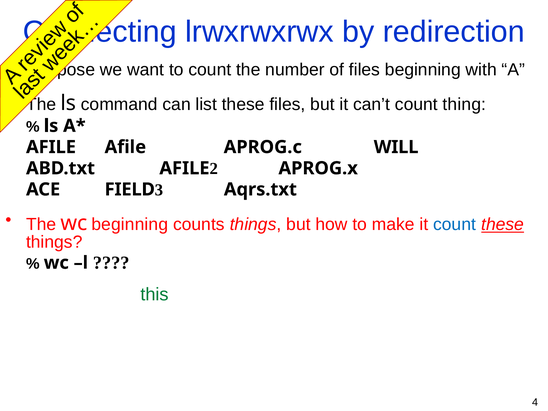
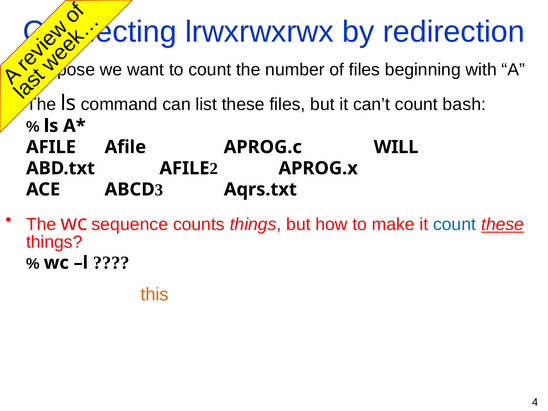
thing: thing -> bash (464, 104)
FIELD: FIELD -> ABCD (130, 189)
wc beginning: beginning -> sequence (130, 224)
this colour: green -> orange (155, 295)
